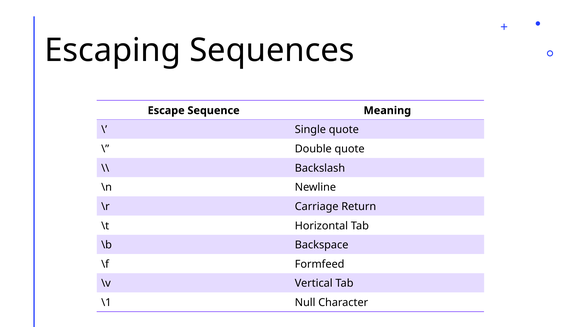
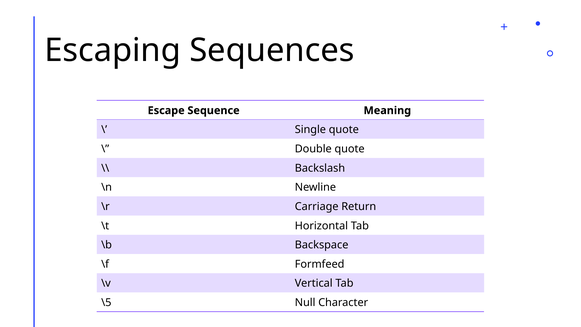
\1: \1 -> \5 (106, 302)
